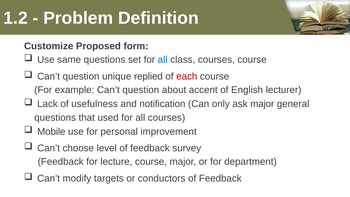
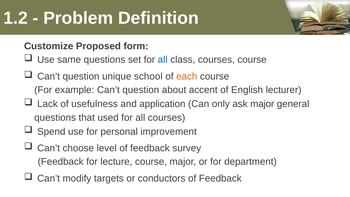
replied: replied -> school (148, 76)
each colour: red -> orange (187, 76)
notification: notification -> application (162, 104)
Mobile: Mobile -> Spend (51, 131)
